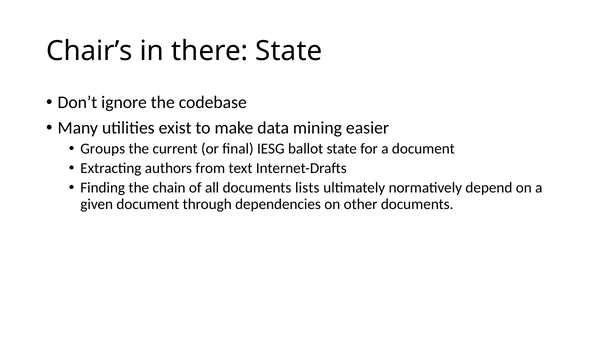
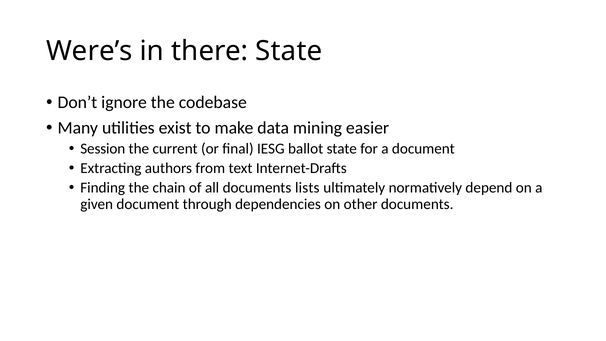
Chair’s: Chair’s -> Were’s (89, 51)
Groups: Groups -> Session (103, 149)
